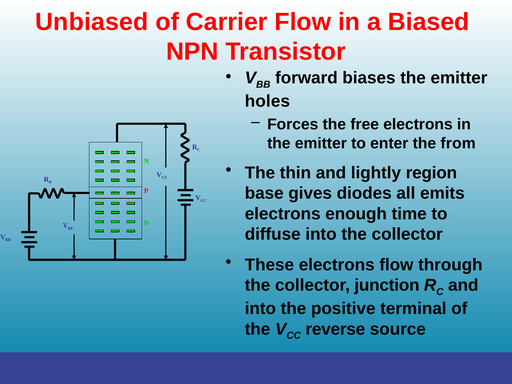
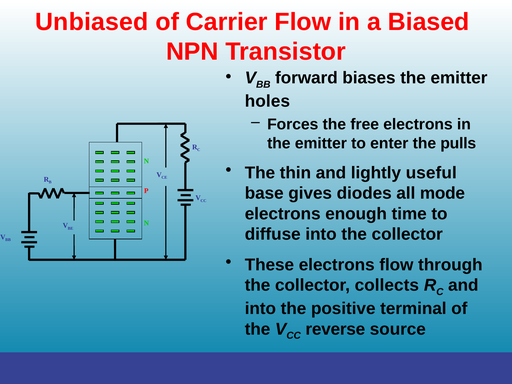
from: from -> pulls (458, 143)
region: region -> useful (431, 173)
emits: emits -> mode (442, 193)
junction: junction -> collects (387, 285)
